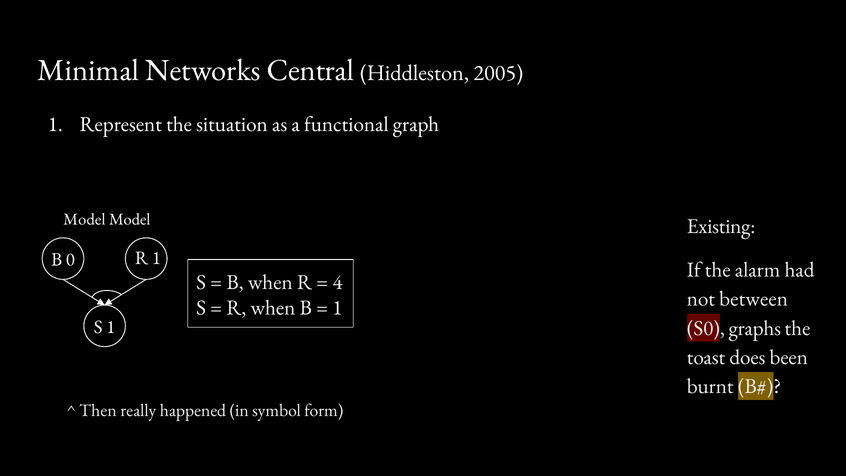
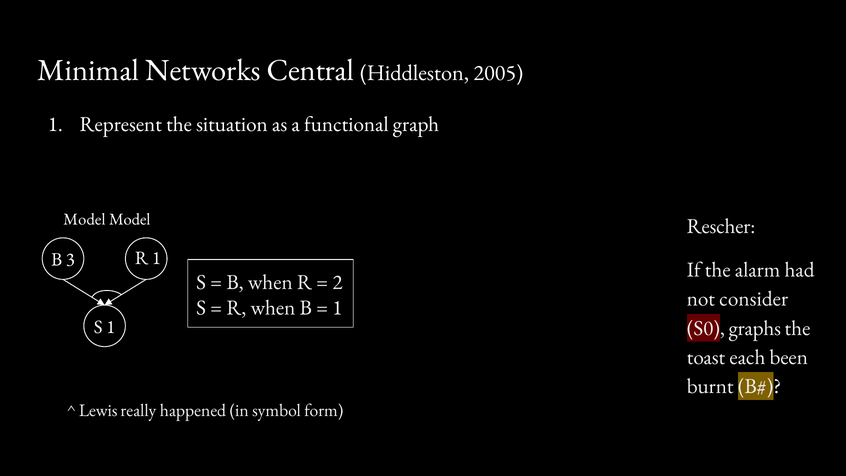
Existing: Existing -> Rescher (721, 226)
0: 0 -> 3 (70, 260)
4: 4 -> 2 (337, 282)
between: between -> consider (754, 299)
does: does -> each (747, 357)
Then: Then -> Lewis (98, 410)
